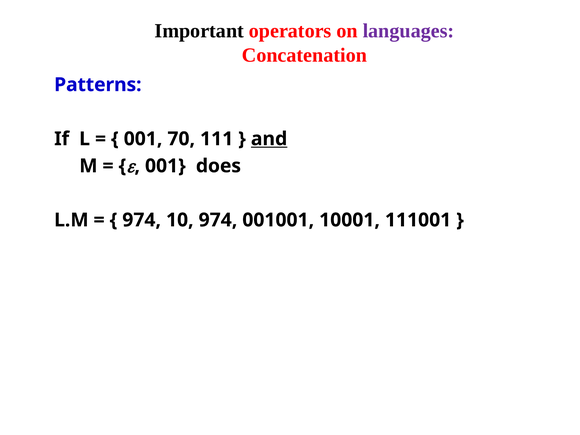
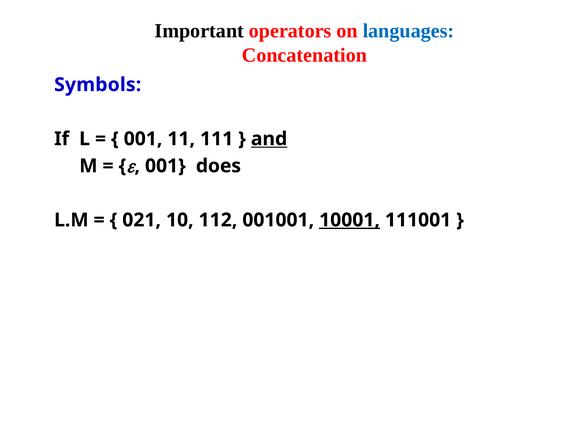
languages colour: purple -> blue (409, 31)
Patterns: Patterns -> Symbols (98, 85)
70: 70 -> 11 (181, 139)
974: 974 -> 021 (142, 220)
10 974: 974 -> 112 (218, 220)
10001 underline: none -> present (350, 220)
